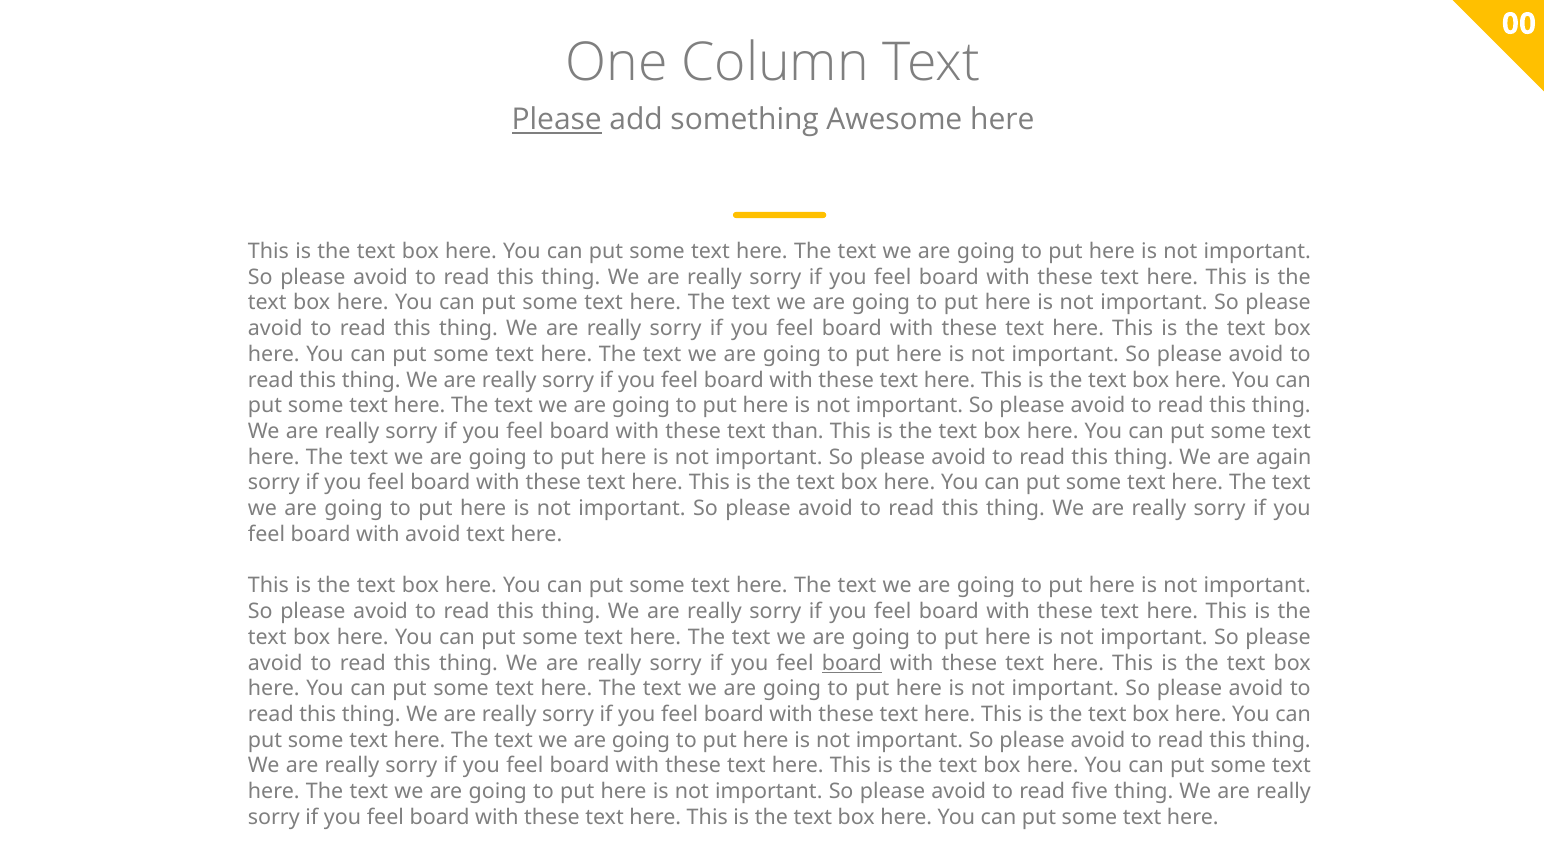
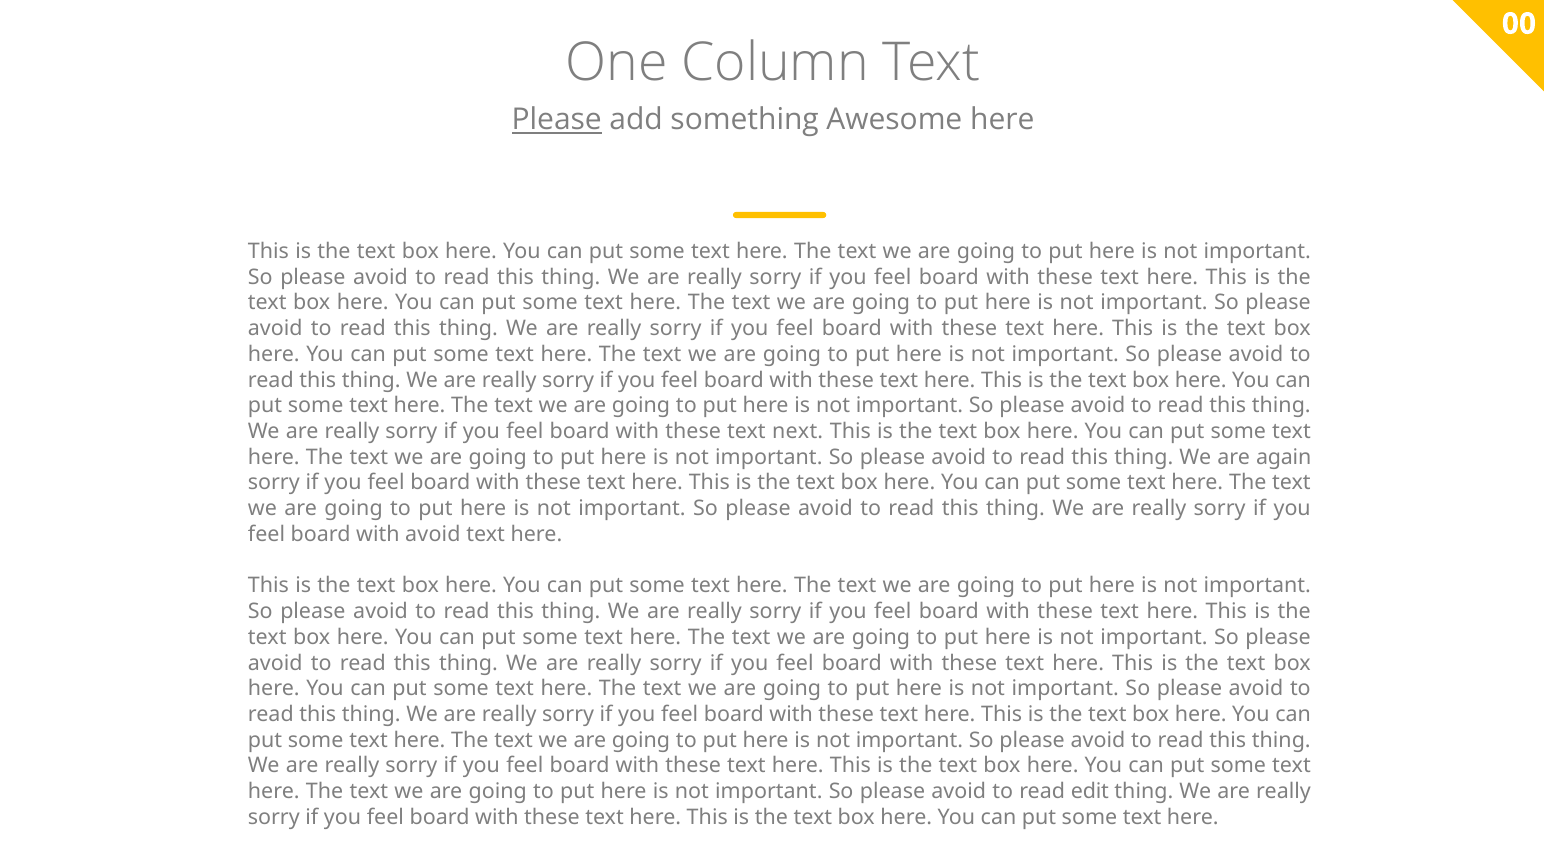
than: than -> next (798, 432)
board underline: present -> none (852, 663)
five: five -> edit (1090, 792)
